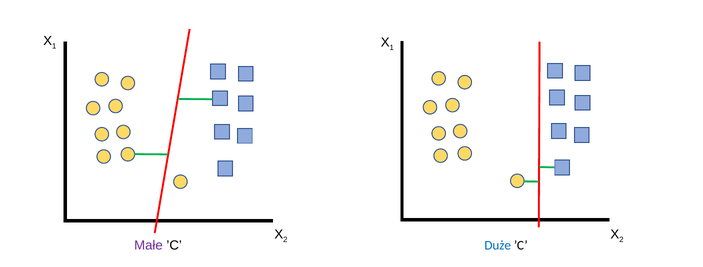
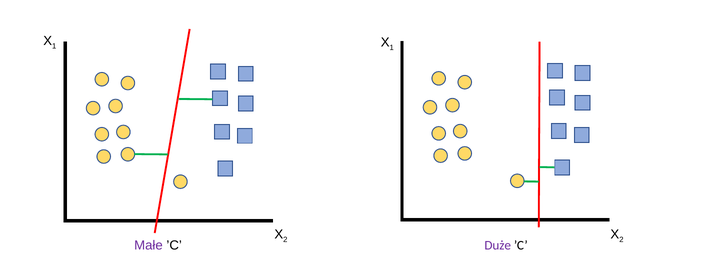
Duże colour: blue -> purple (498, 246)
